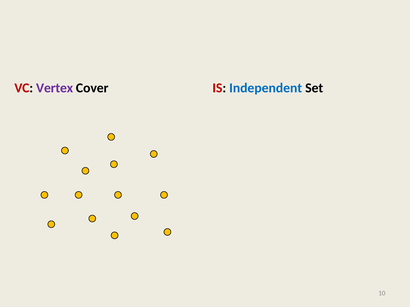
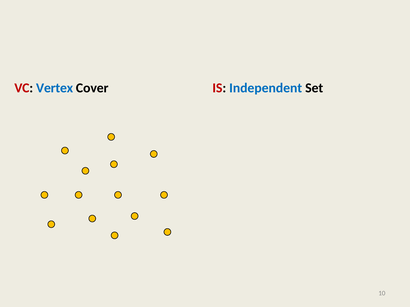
Vertex colour: purple -> blue (55, 88)
